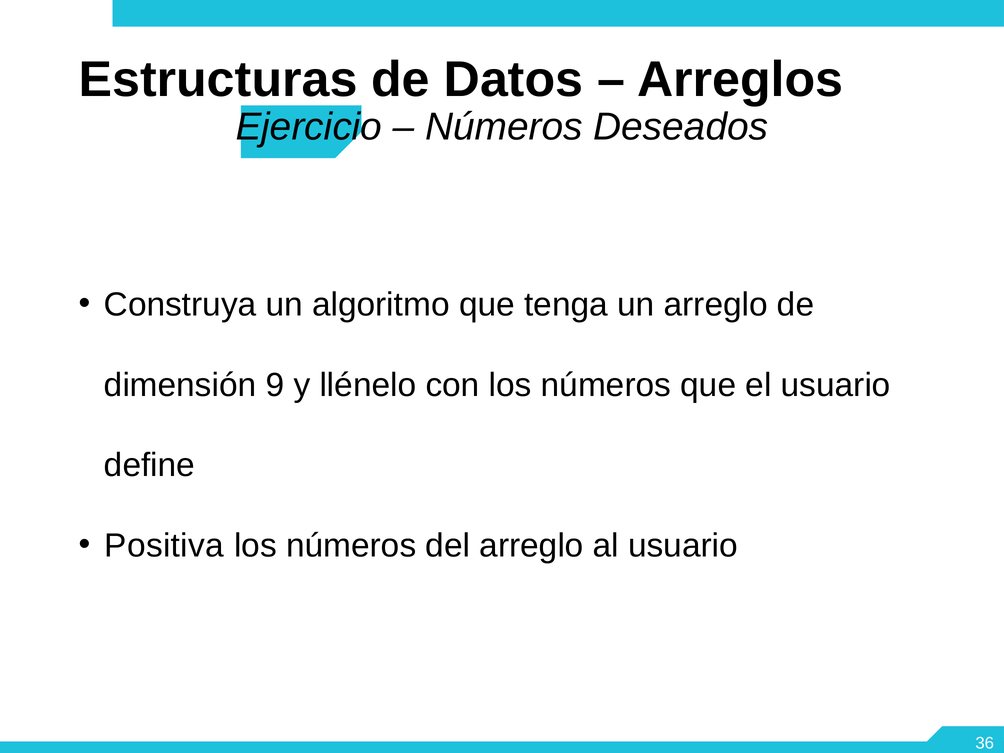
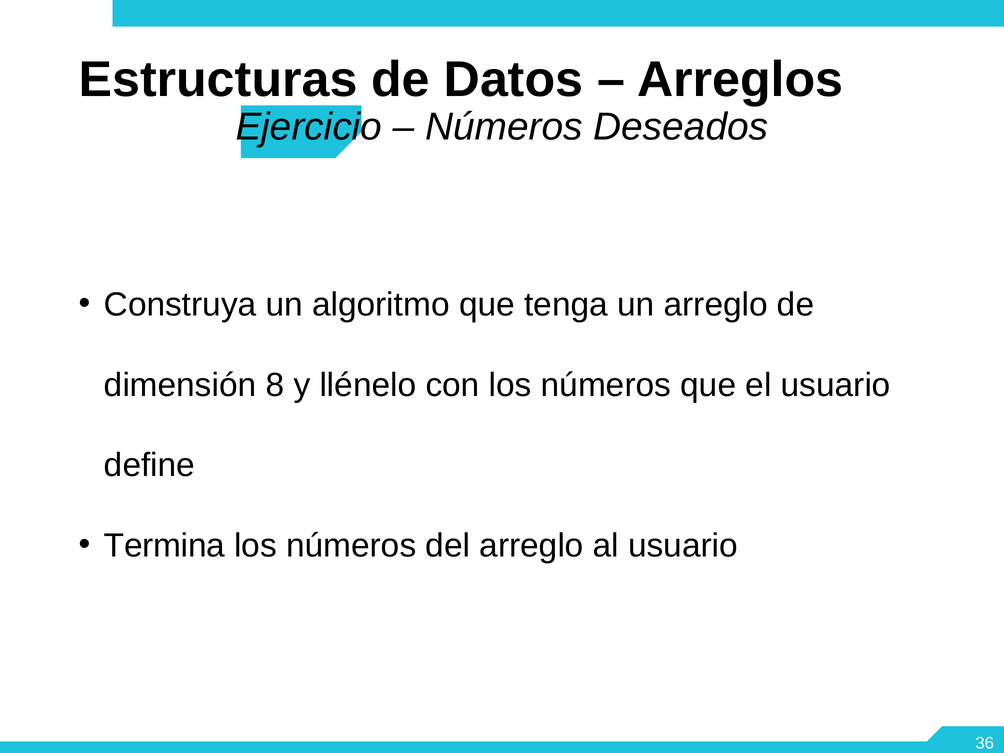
9: 9 -> 8 (275, 385)
Positiva: Positiva -> Termina (165, 546)
